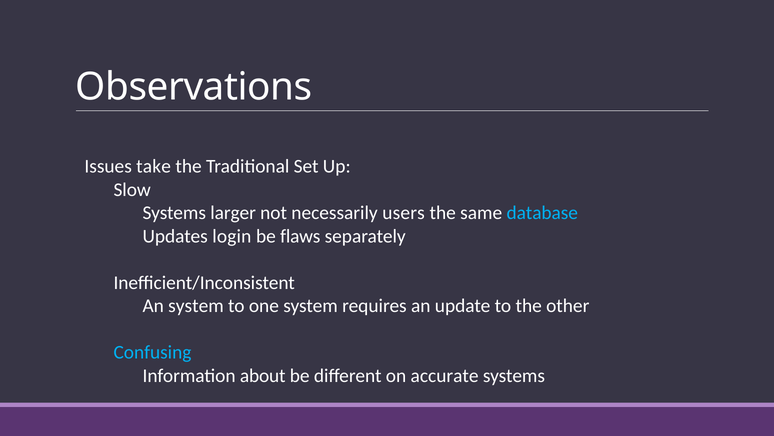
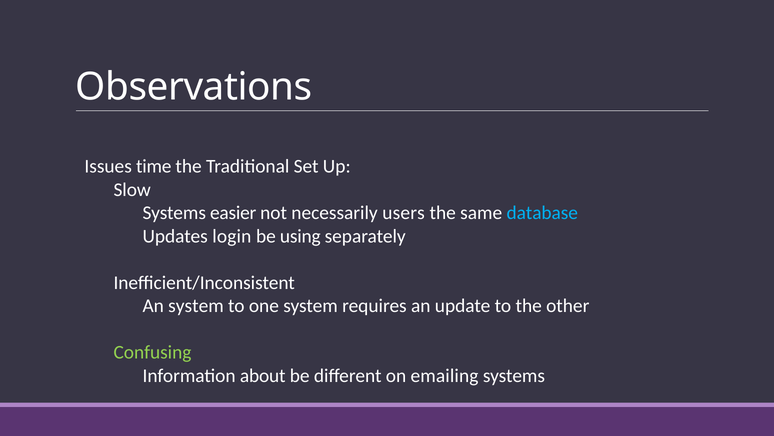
take: take -> time (154, 166)
larger: larger -> easier (233, 213)
flaws: flaws -> using (300, 236)
Confusing colour: light blue -> light green (152, 352)
accurate: accurate -> emailing (445, 375)
